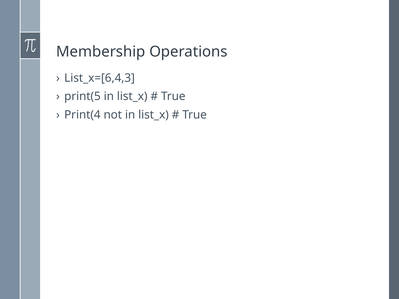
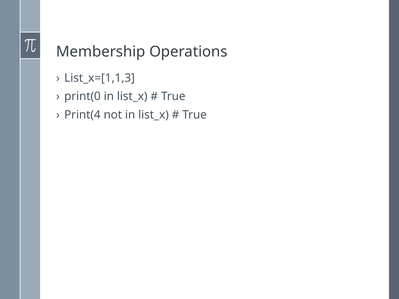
List_x=[6,4,3: List_x=[6,4,3 -> List_x=[1,1,3 (100, 78)
print(5: print(5 -> print(0 (82, 96)
